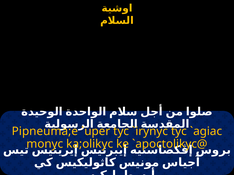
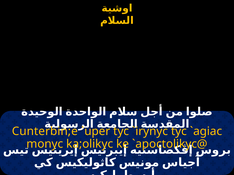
Pipneuma;e: Pipneuma;e -> Cunterbin;e (45, 132)
